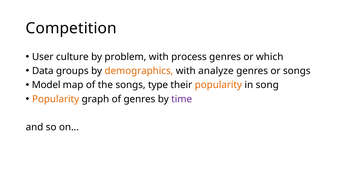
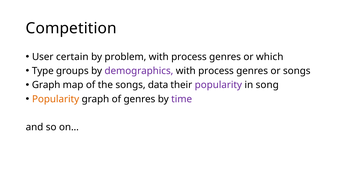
culture: culture -> certain (72, 57)
Data: Data -> Type (43, 71)
demographics colour: orange -> purple (139, 71)
analyze: analyze -> process (216, 71)
Model: Model -> Graph (46, 85)
type: type -> data (158, 85)
popularity colour: orange -> purple (218, 85)
